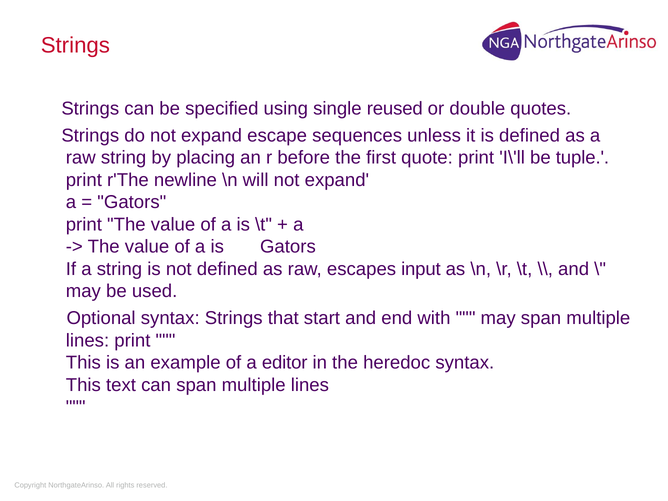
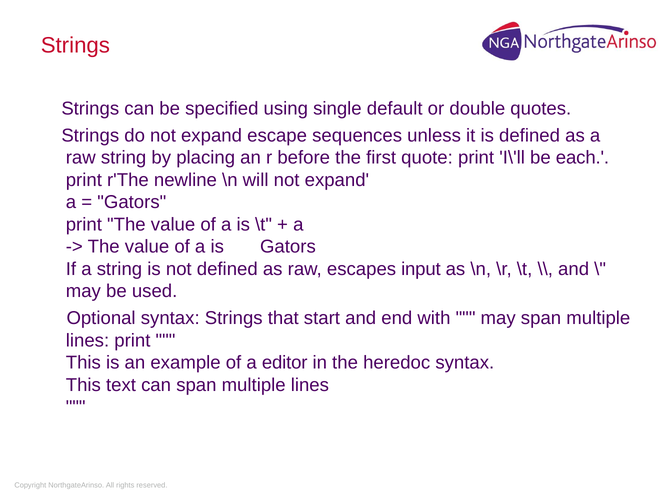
reused: reused -> default (395, 109)
tuple: tuple -> each (582, 158)
